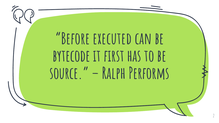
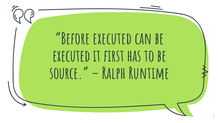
bytecode: bytecode -> executed (71, 56)
Performs: Performs -> Runtime (149, 74)
